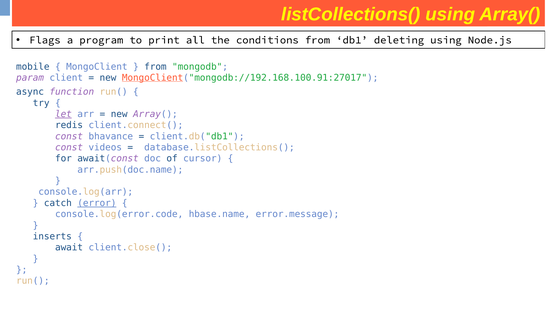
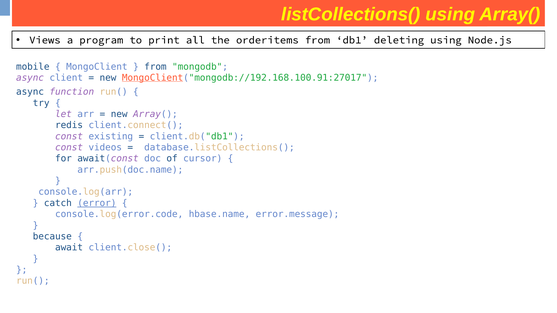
Flags: Flags -> Views (45, 40)
conditions: conditions -> orderitems (267, 40)
param: param -> async (30, 78)
let underline: present -> none (63, 114)
bhavance: bhavance -> existing (111, 136)
inserts: inserts -> because (52, 237)
